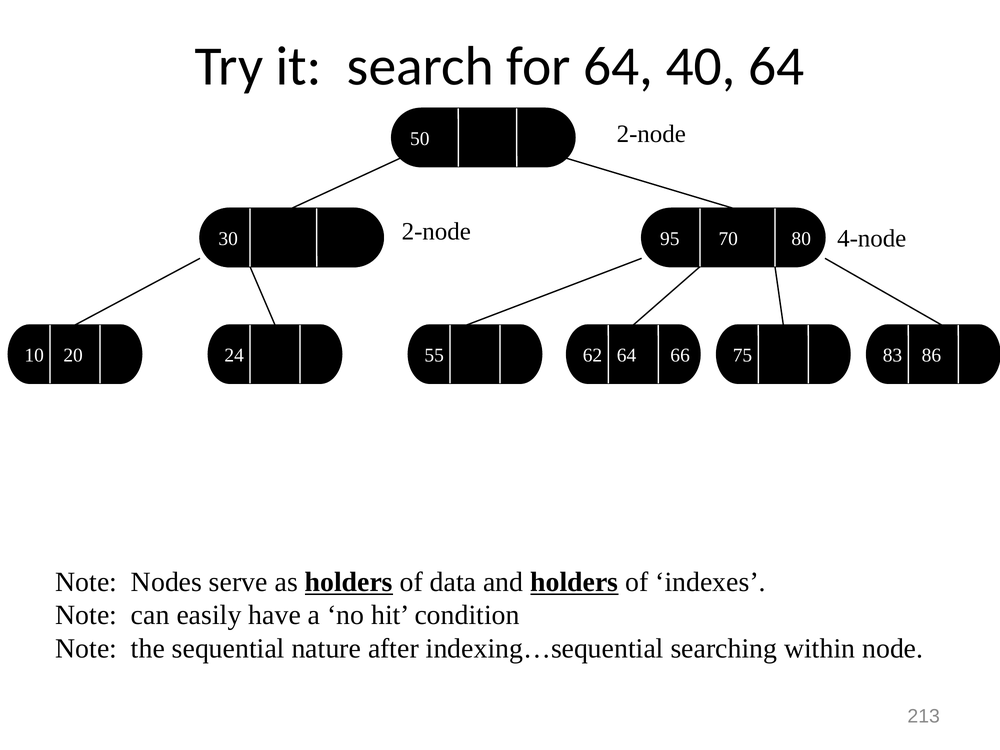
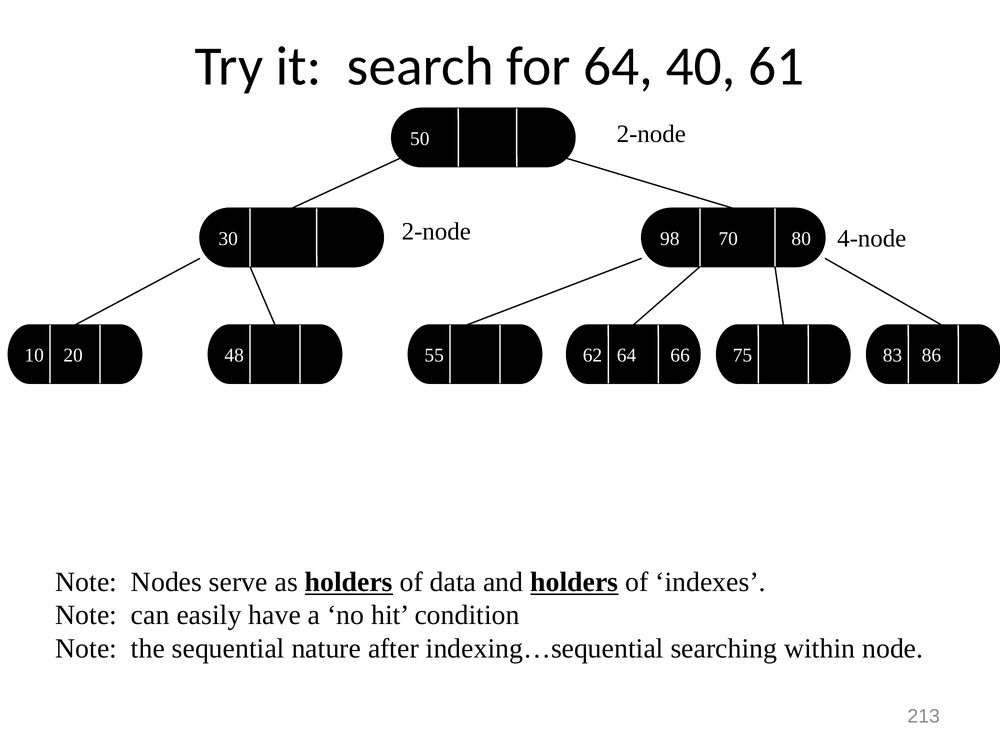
40 64: 64 -> 61 (776, 66)
95: 95 -> 98 (670, 239)
24: 24 -> 48 (234, 355)
